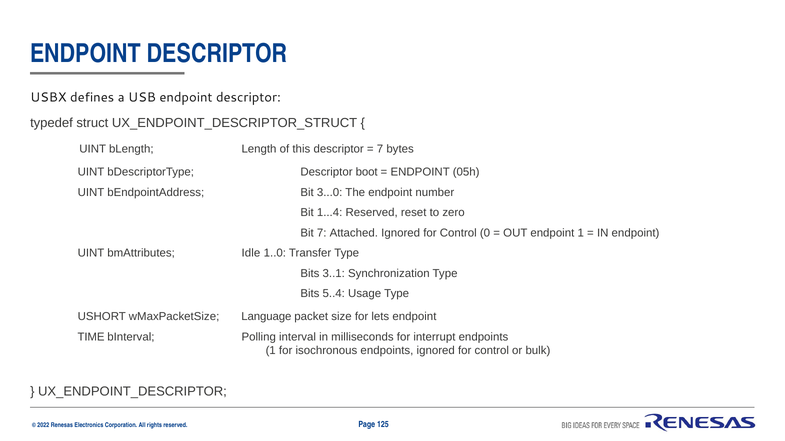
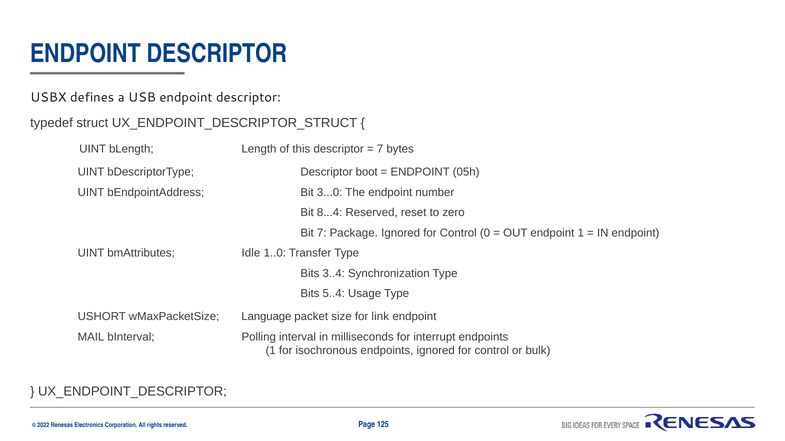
1...4: 1...4 -> 8...4 (330, 213)
Attached: Attached -> Package (354, 233)
3..1: 3..1 -> 3..4 (334, 274)
lets: lets -> link (380, 317)
TIME: TIME -> MAIL (91, 337)
